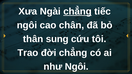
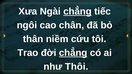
sung: sung -> niềm (57, 39)
chẳng underline: none -> present (73, 53)
như Ngôi: Ngôi -> Thôi (77, 67)
